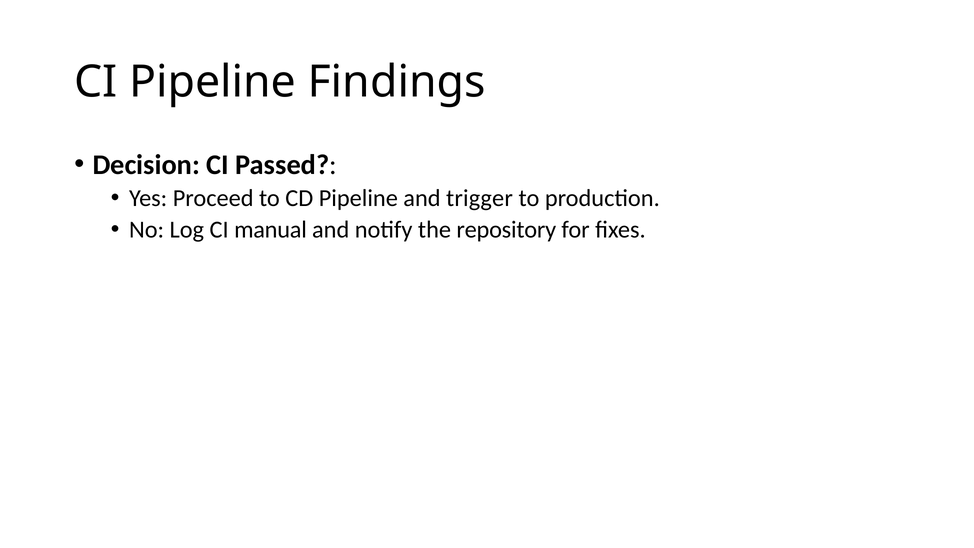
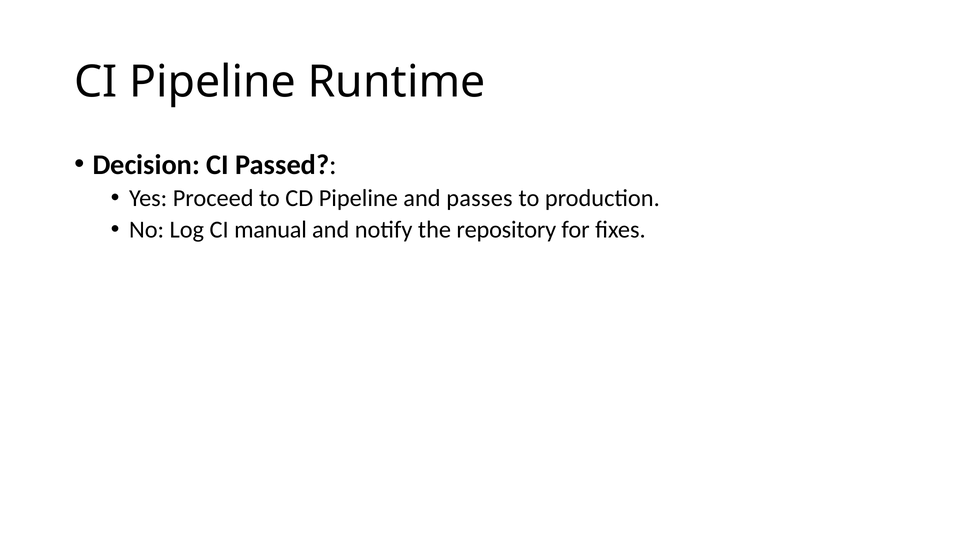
Findings: Findings -> Runtime (397, 82)
trigger: trigger -> passes (479, 198)
